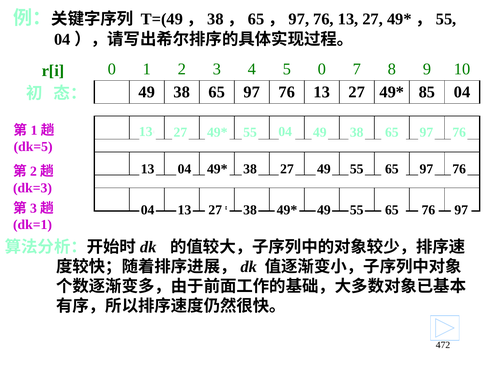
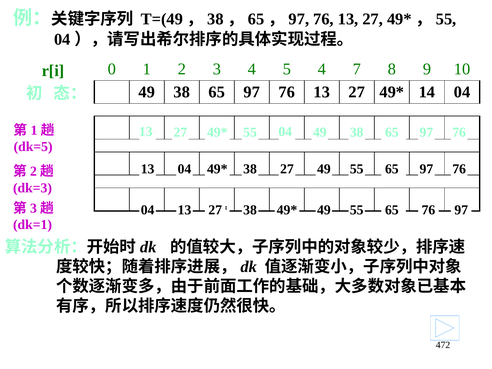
5 0: 0 -> 4 (322, 69)
85: 85 -> 14 (427, 92)
